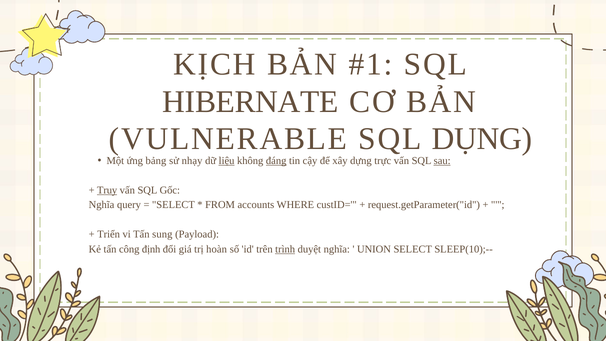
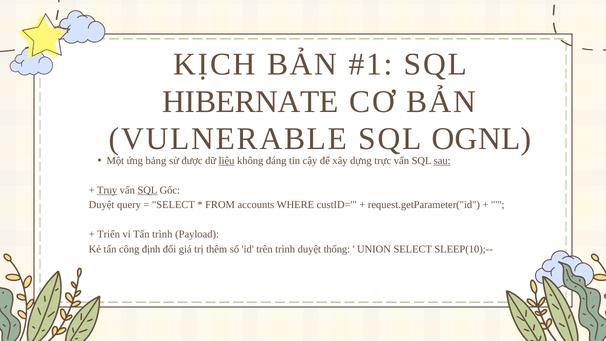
DỤNG: DỤNG -> OGNL (482, 139)
nhạy: nhạy -> được (192, 161)
đáng underline: present -> none (276, 161)
SQL underline: none -> present (147, 190)
Nghĩa: Nghĩa -> Duyệt (102, 205)
Tấn sung: sung -> trình (162, 234)
hoàn: hoàn -> thêm (217, 249)
trình underline: present -> none (285, 249)
duyệt nghĩa: nghĩa -> thống (337, 249)
